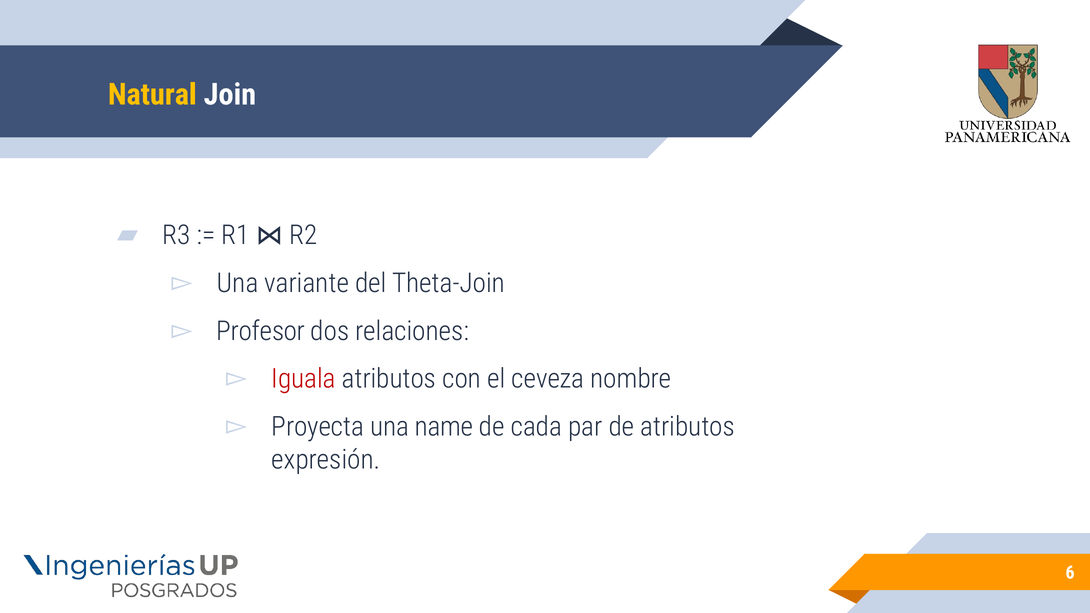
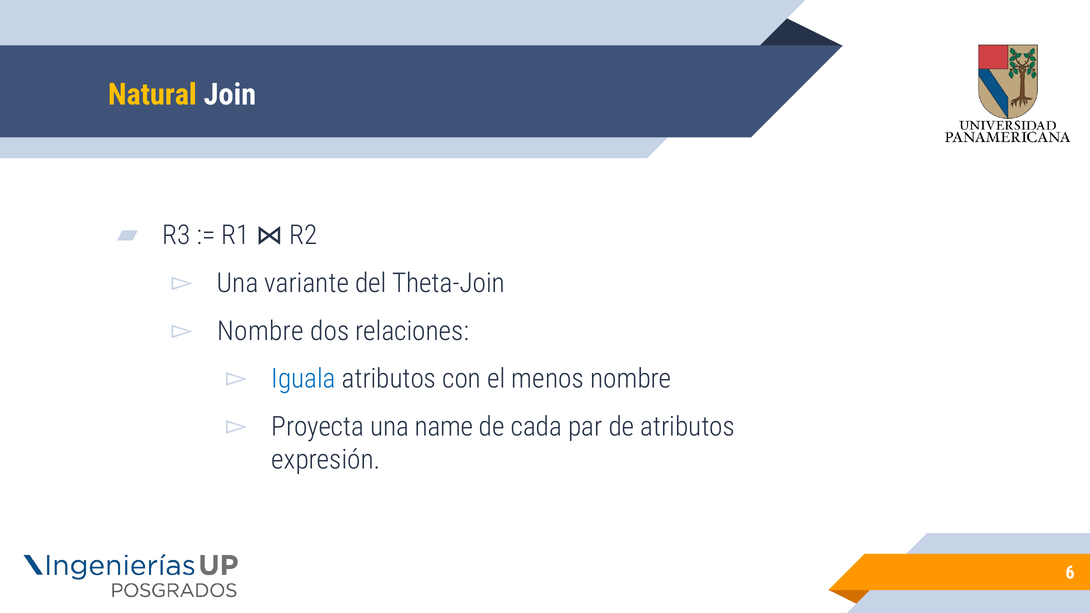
Profesor: Profesor -> Nombre (261, 331)
Iguala colour: red -> blue (304, 379)
ceveza: ceveza -> menos (548, 379)
